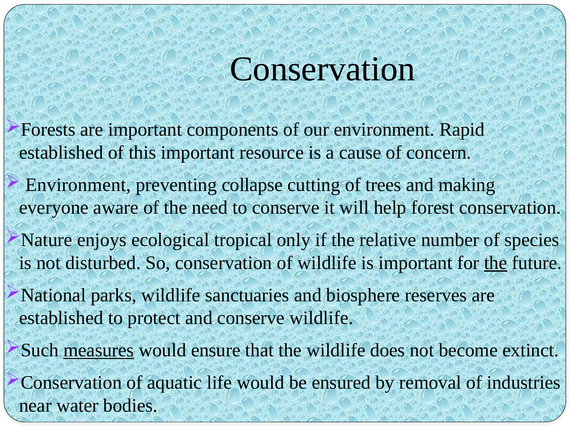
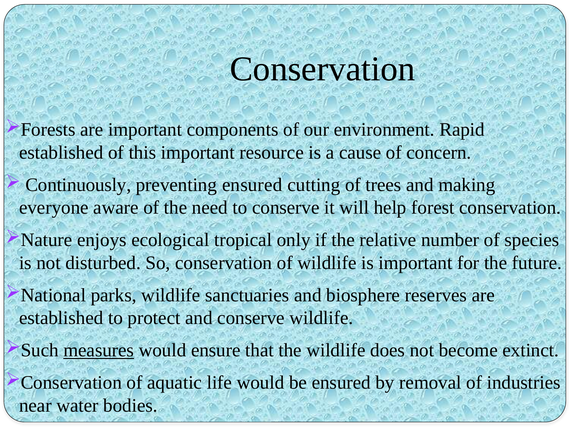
Environment: Environment -> Continuously (78, 185)
preventing collapse: collapse -> ensured (252, 185)
the underline: present -> none (496, 263)
